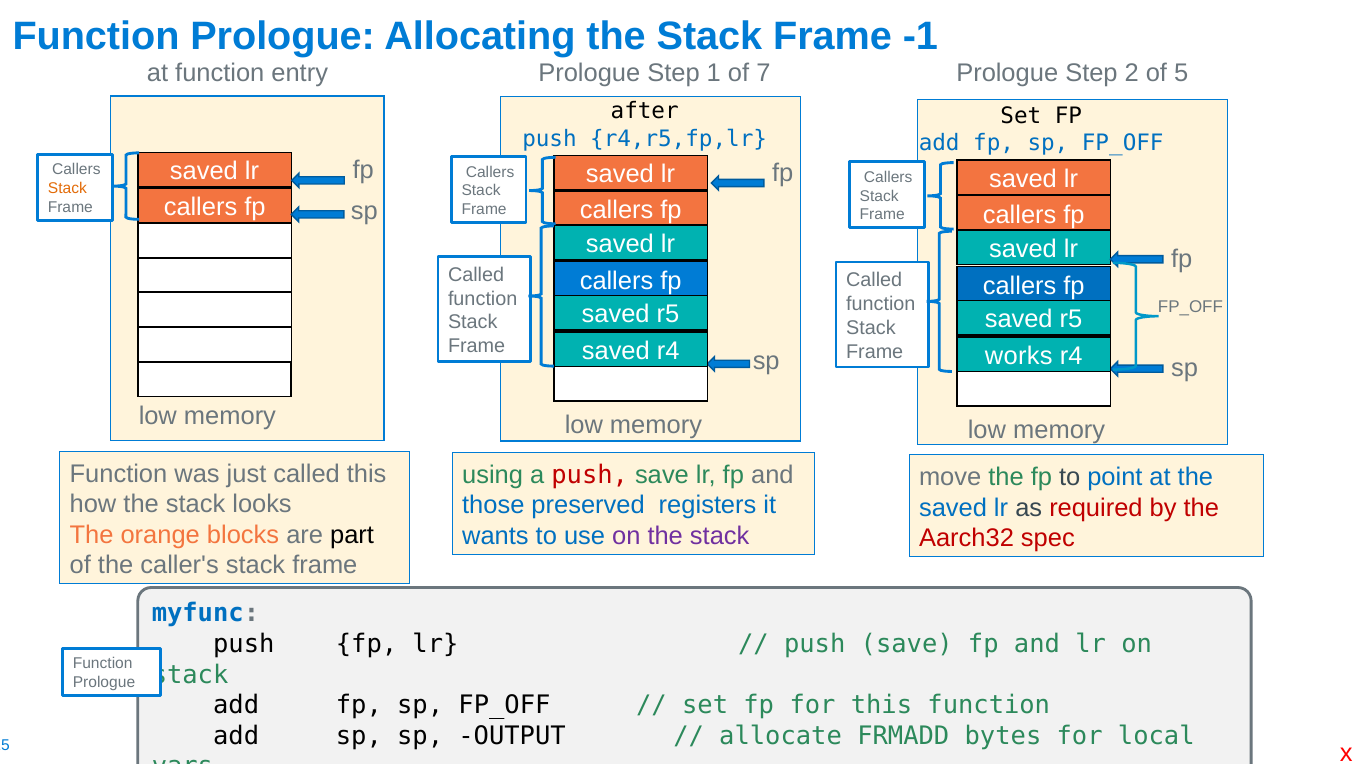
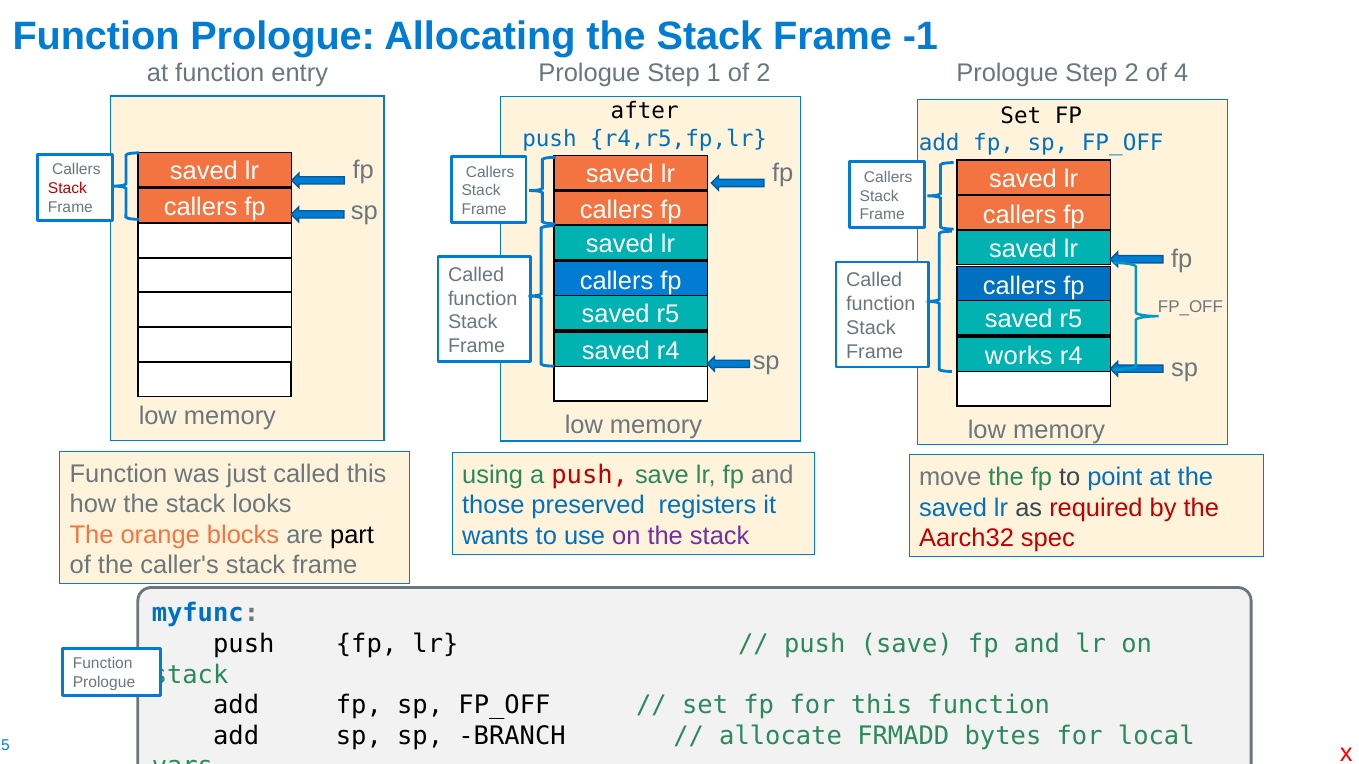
5: 5 -> 4 (1181, 73)
of 7: 7 -> 2 (763, 74)
Stack colour: orange -> red (67, 188)
OUTPUT: OUTPUT -> BRANCH (512, 736)
